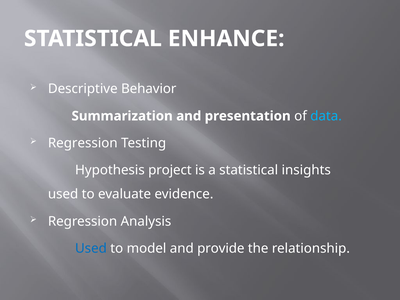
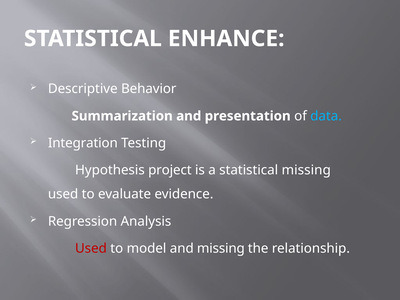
Regression: Regression -> Integration (83, 143)
statistical insights: insights -> missing (306, 170)
Used colour: blue -> red (91, 248)
and provide: provide -> missing (221, 248)
